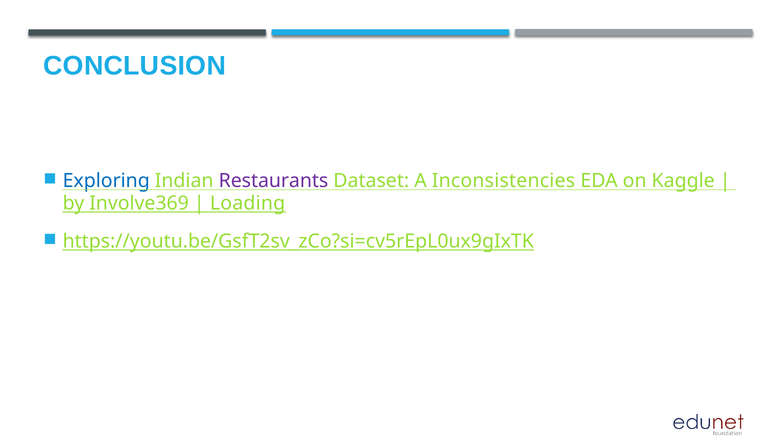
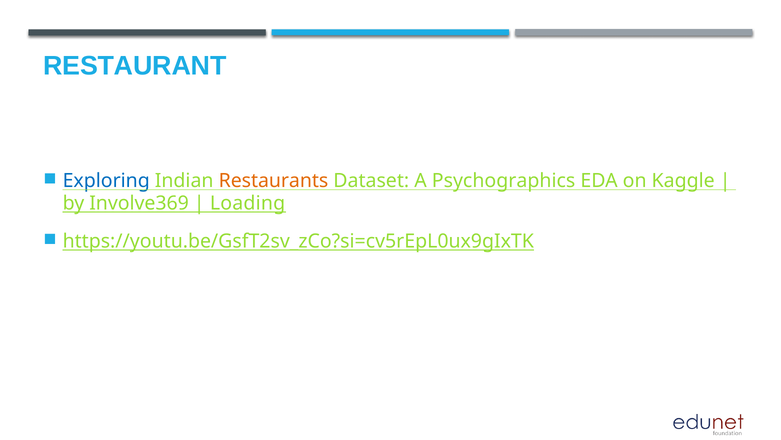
CONCLUSION: CONCLUSION -> RESTAURANT (135, 66)
Restaurants colour: purple -> orange (273, 181)
Inconsistencies: Inconsistencies -> Psychographics (504, 181)
